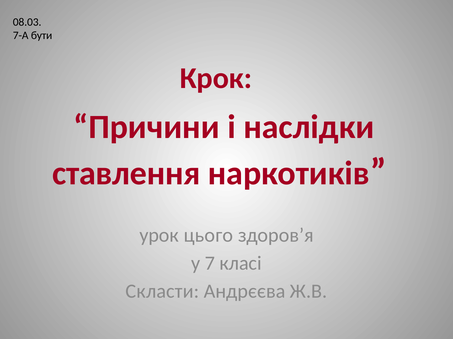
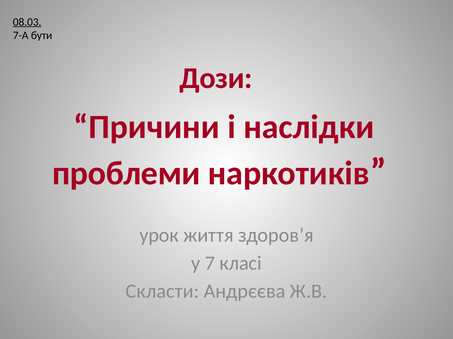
08.03 underline: none -> present (27, 22)
Крок: Крок -> Дози (216, 78)
ставлення: ставлення -> проблеми (126, 174)
цього: цього -> життя (209, 236)
